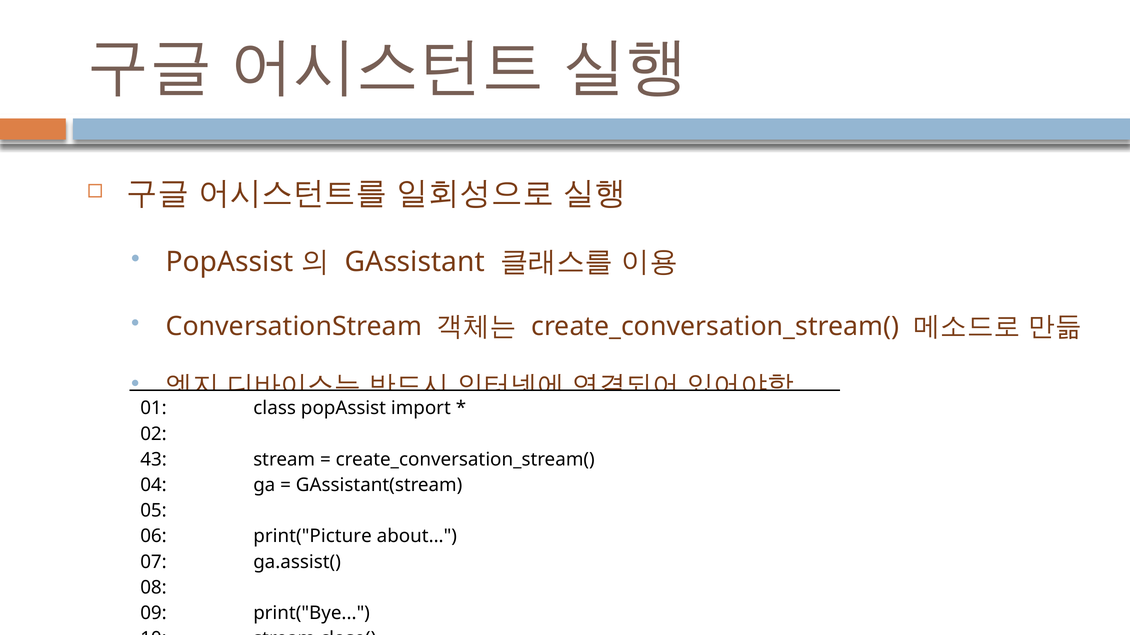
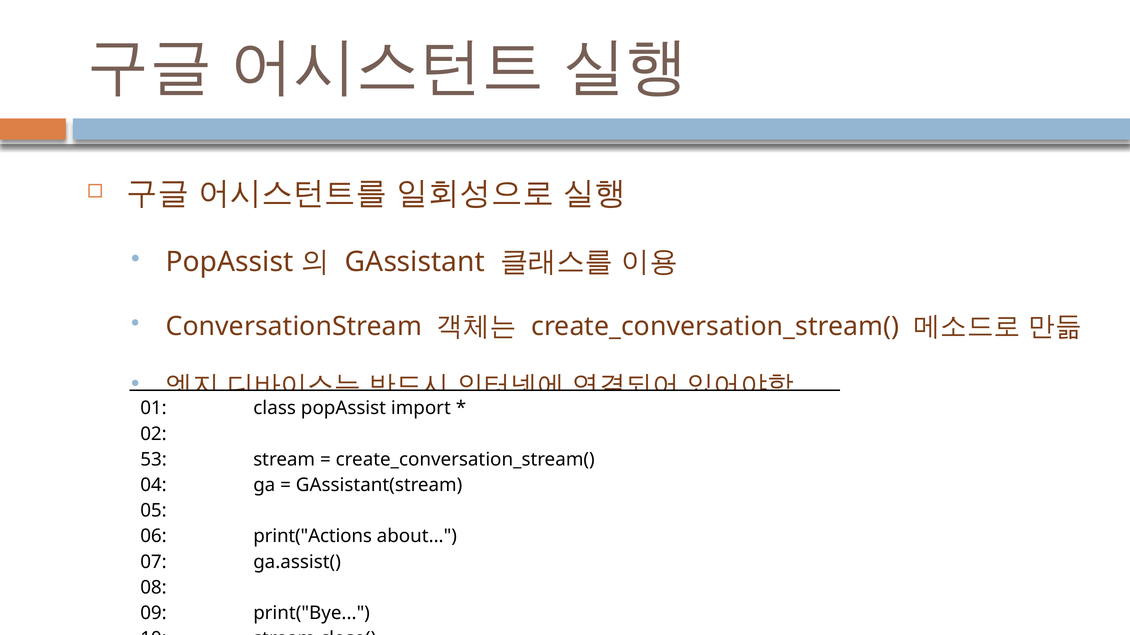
43: 43 -> 53 (154, 460)
print("Picture: print("Picture -> print("Actions (313, 537)
